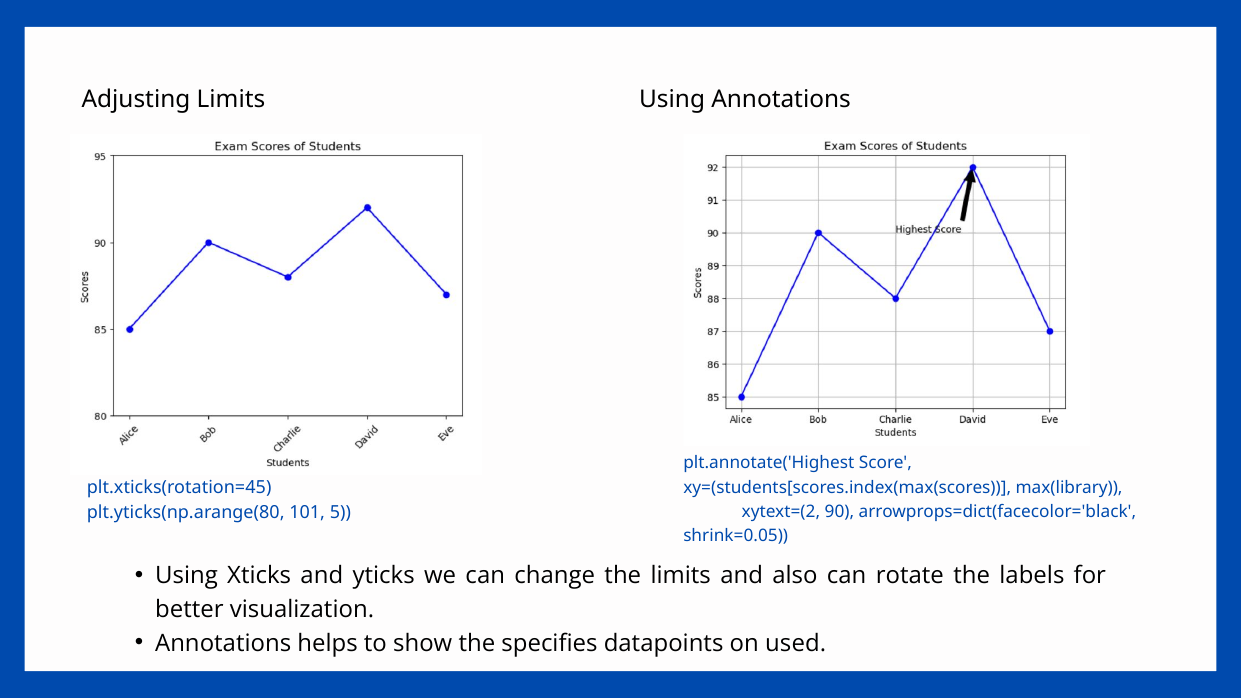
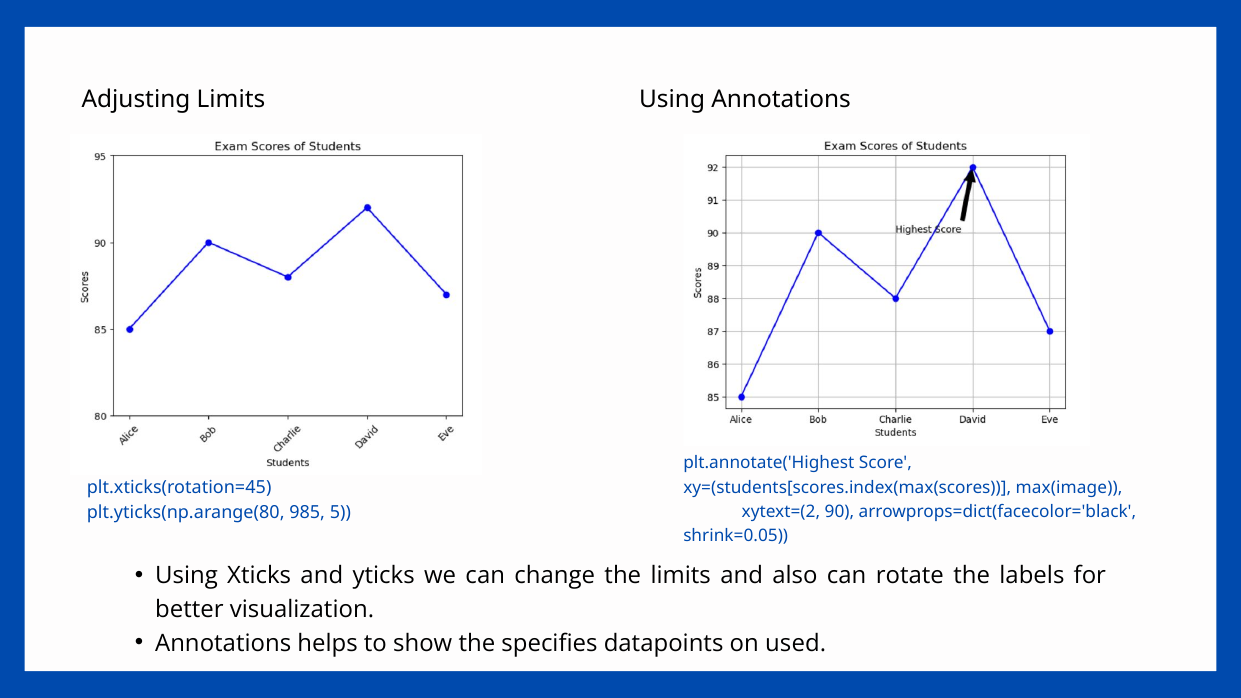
max(library: max(library -> max(image (1069, 487)
101: 101 -> 985 (307, 513)
